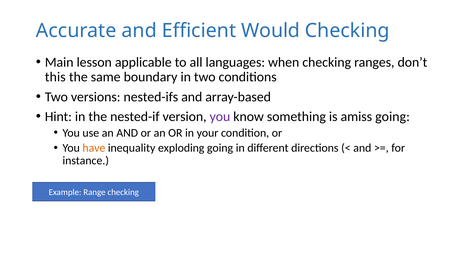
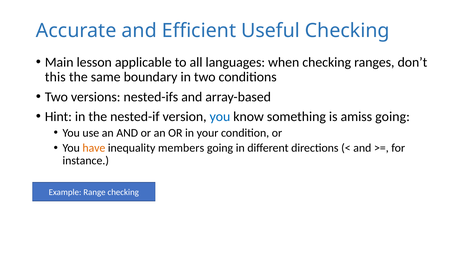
Would: Would -> Useful (271, 31)
you colour: purple -> blue (220, 117)
exploding: exploding -> members (181, 148)
